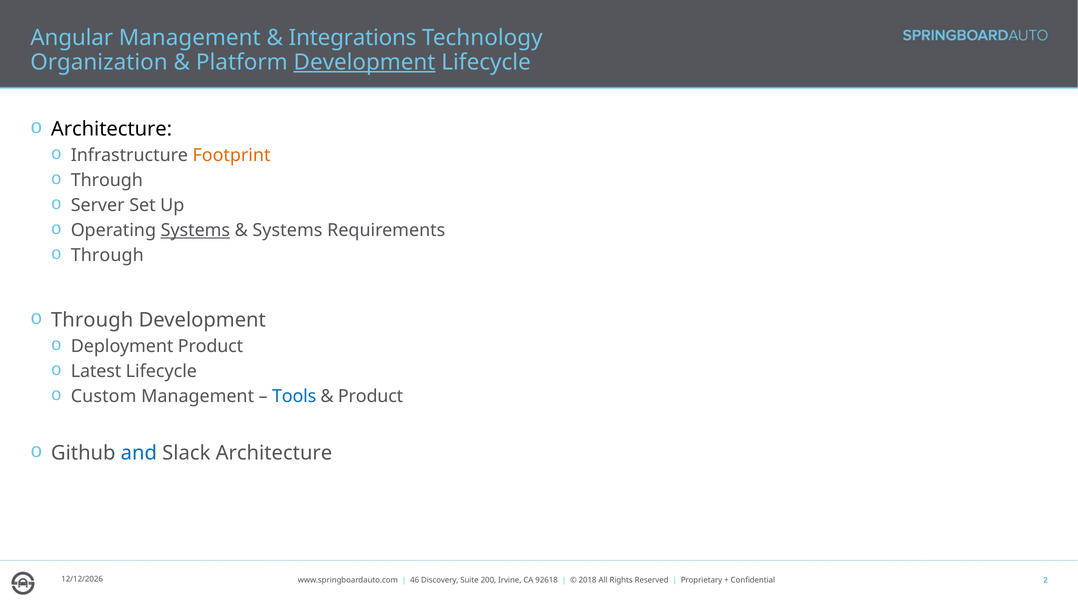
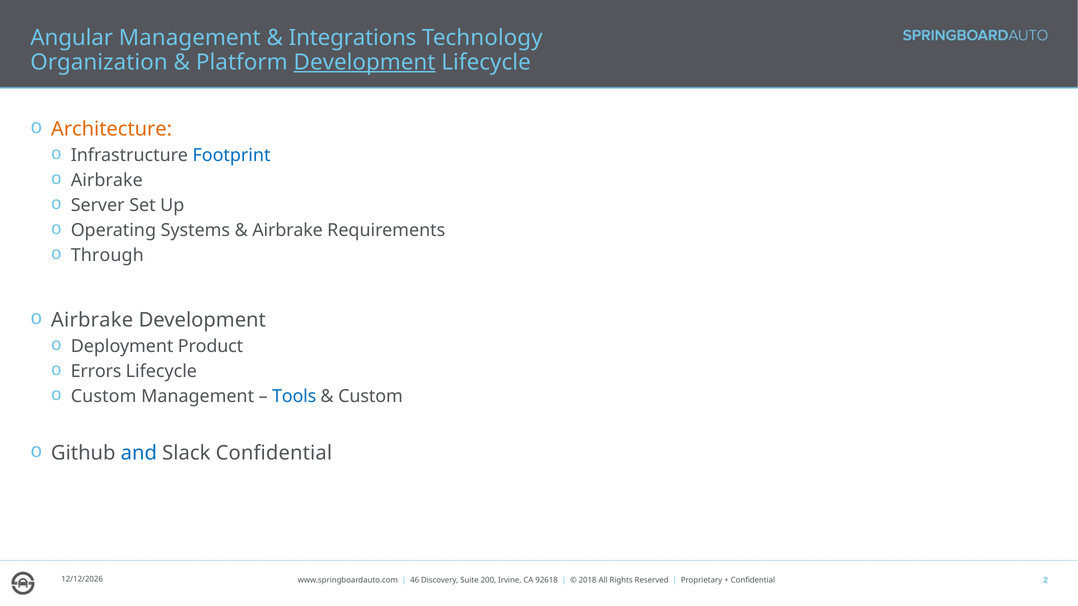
Architecture colour: black -> orange (112, 129)
Footprint colour: orange -> blue (232, 155)
Through: Through -> Airbrake (107, 180)
Systems underline: present -> none (195, 230)
Systems: Systems -> Airbrake (288, 230)
Through: Through -> Airbrake (92, 320)
Latest: Latest -> Errors (96, 371)
Product: Product -> Custom (371, 396)
Slack Architecture: Architecture -> Confidential (274, 453)
